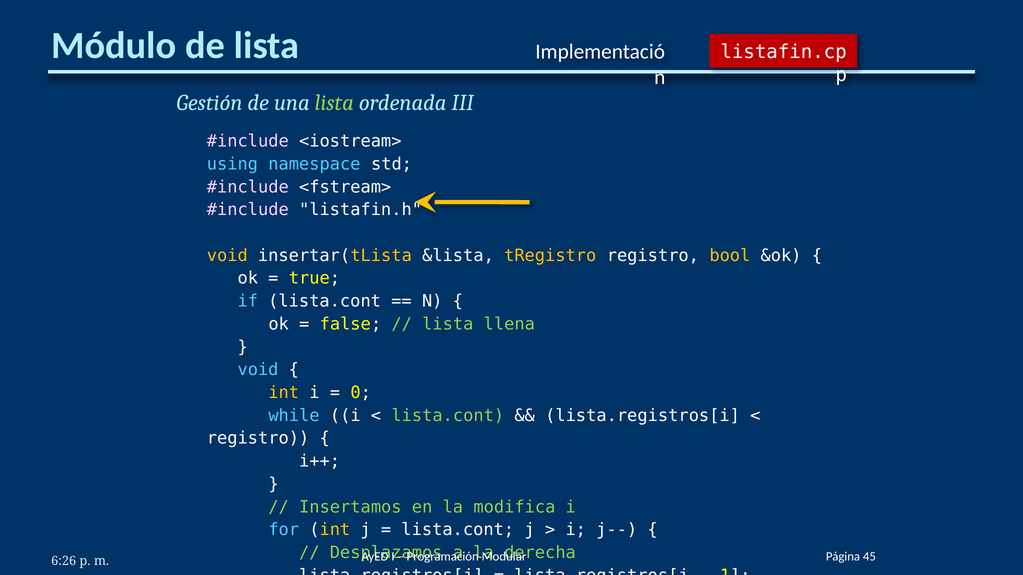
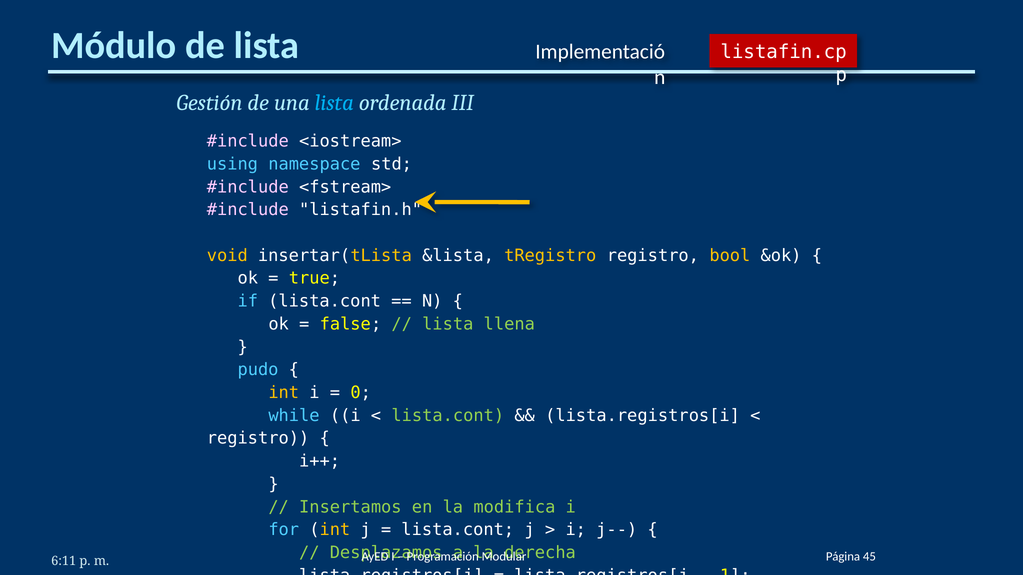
lista colour: light green -> light blue (334, 103)
void: void -> pudo (258, 370)
6:26: 6:26 -> 6:11 (64, 561)
